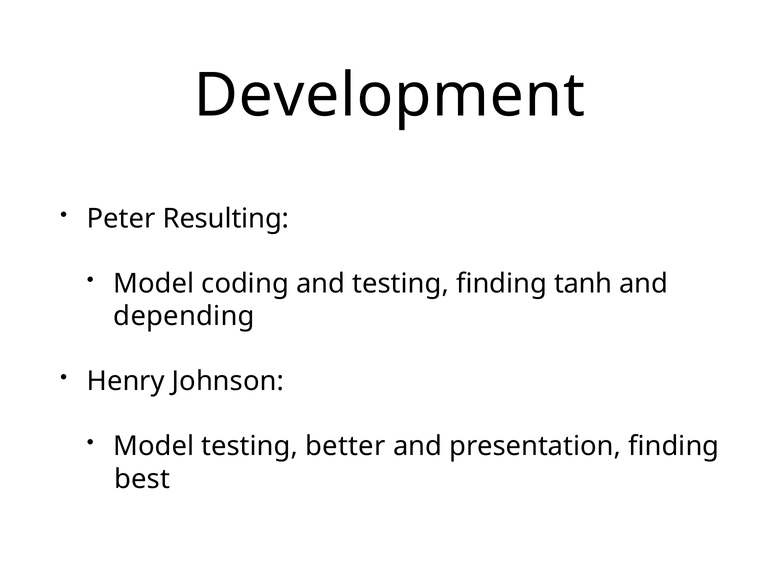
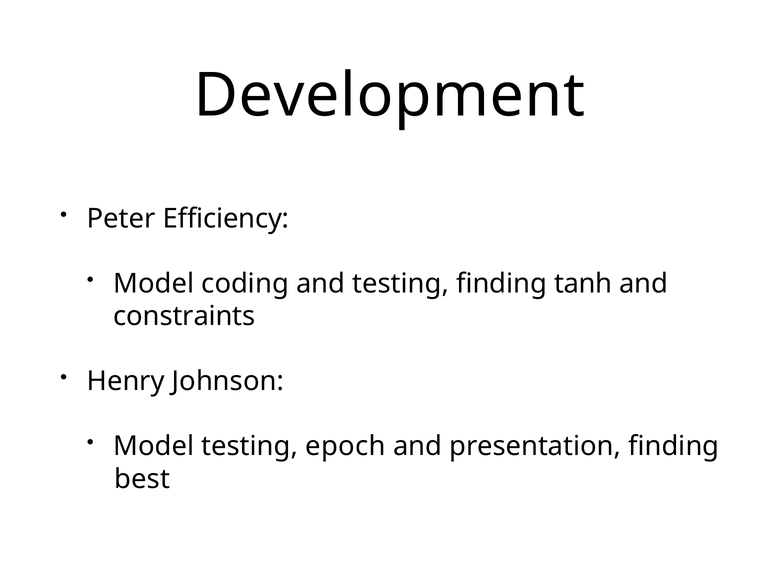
Resulting: Resulting -> Efficiency (226, 219)
depending: depending -> constraints (184, 316)
better: better -> epoch (345, 446)
